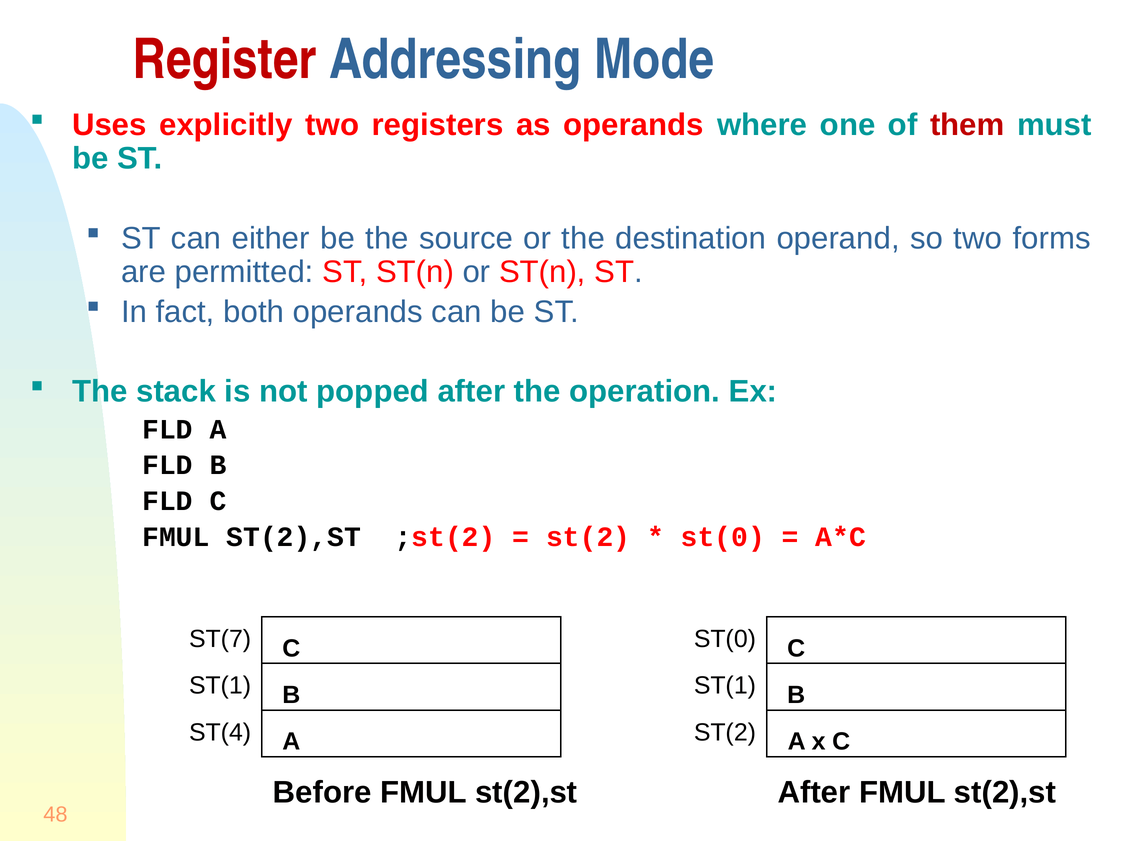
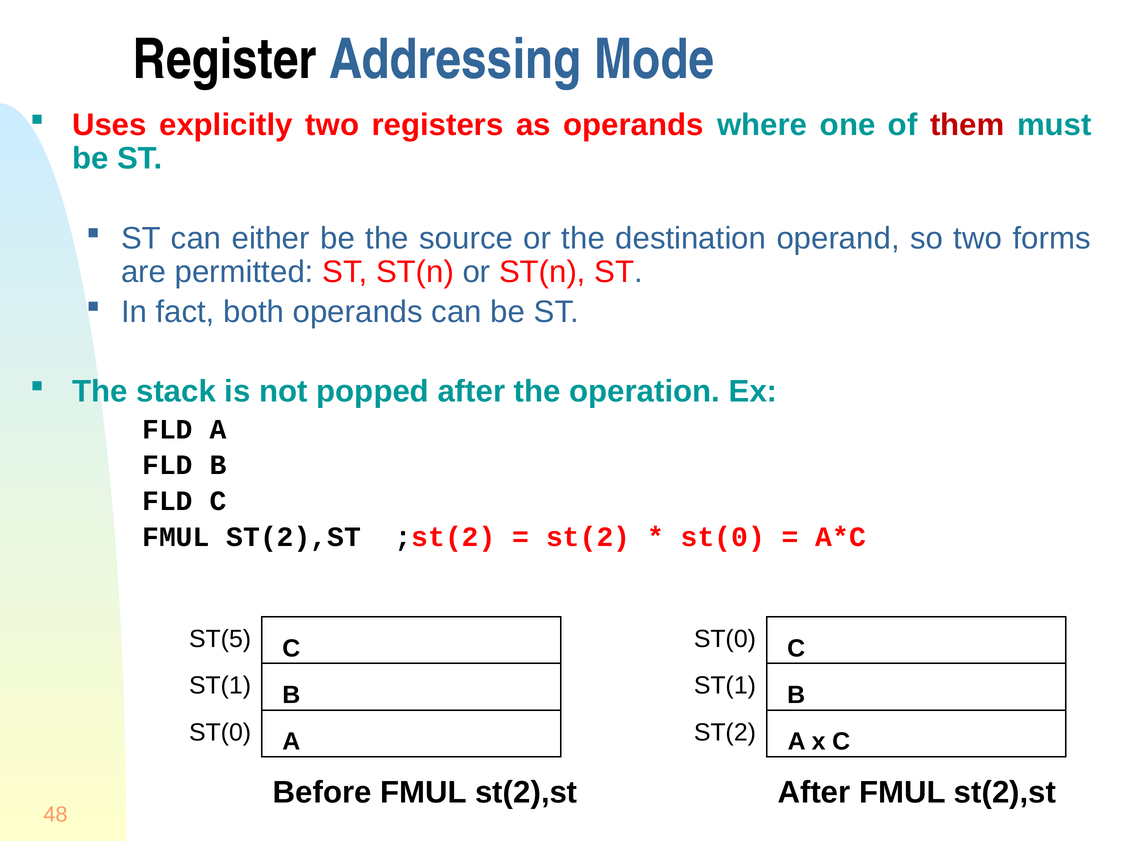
Register colour: red -> black (225, 60)
ST(7: ST(7 -> ST(5 (220, 639)
ST(4: ST(4 -> ST(0 (220, 733)
